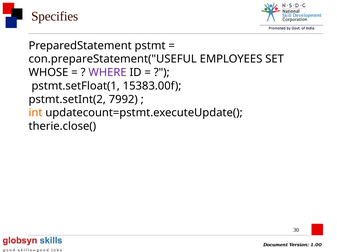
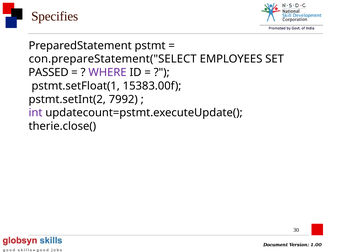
con.prepareStatement("USEFUL: con.prepareStatement("USEFUL -> con.prepareStatement("SELECT (113, 59)
WHOSE: WHOSE -> PASSED (48, 73)
int colour: orange -> purple (36, 113)
